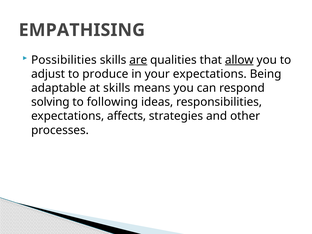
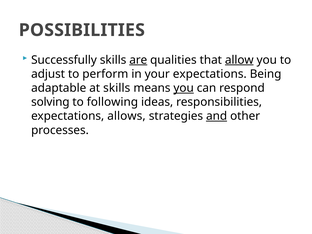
EMPATHISING: EMPATHISING -> POSSIBILITIES (82, 30)
Possibilities: Possibilities -> Successfully (64, 60)
produce: produce -> perform (105, 74)
you underline: none -> present (184, 88)
affects: affects -> allows (126, 116)
and underline: none -> present (217, 116)
